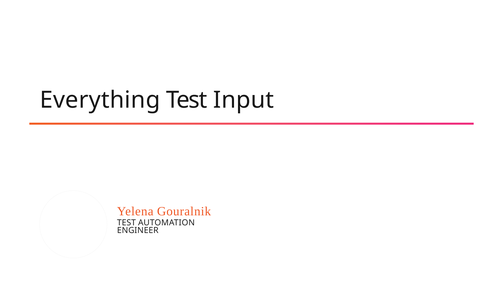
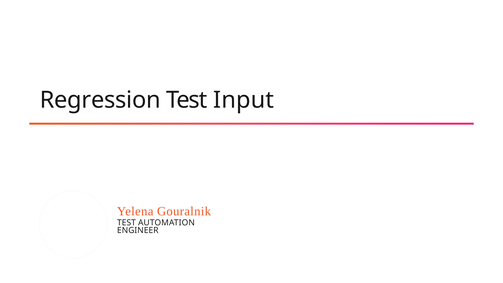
Everything: Everything -> Regression (100, 100)
